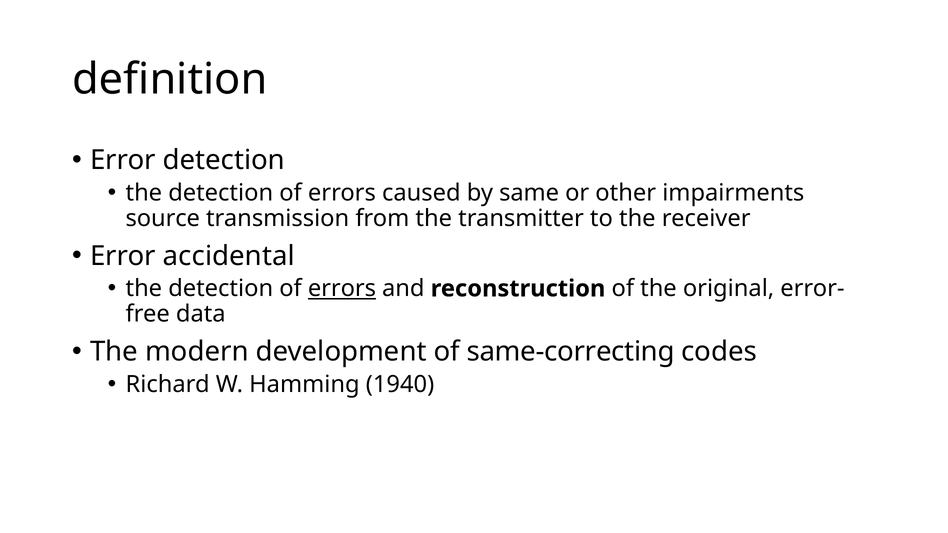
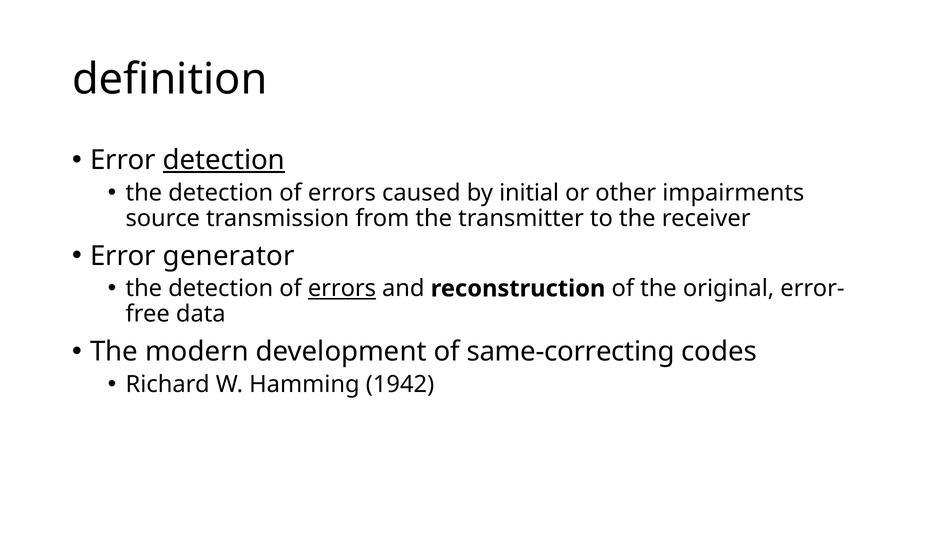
detection underline: none -> present (224, 160)
same: same -> initial (529, 193)
accidental: accidental -> generator (229, 256)
1940: 1940 -> 1942 (400, 384)
